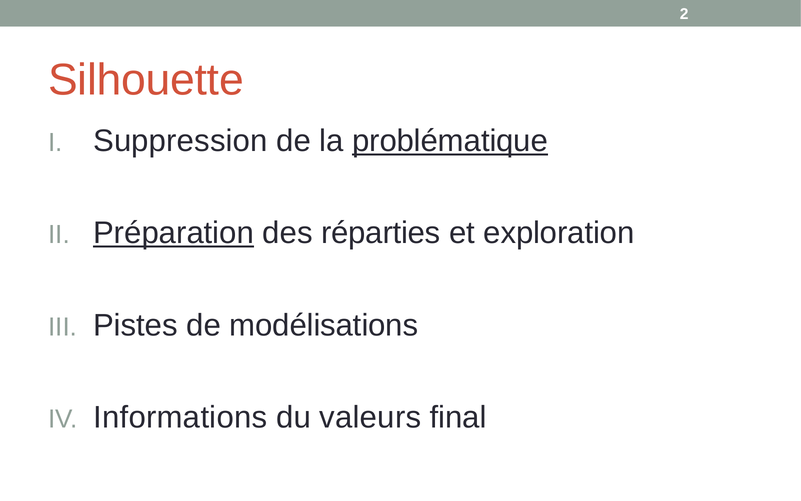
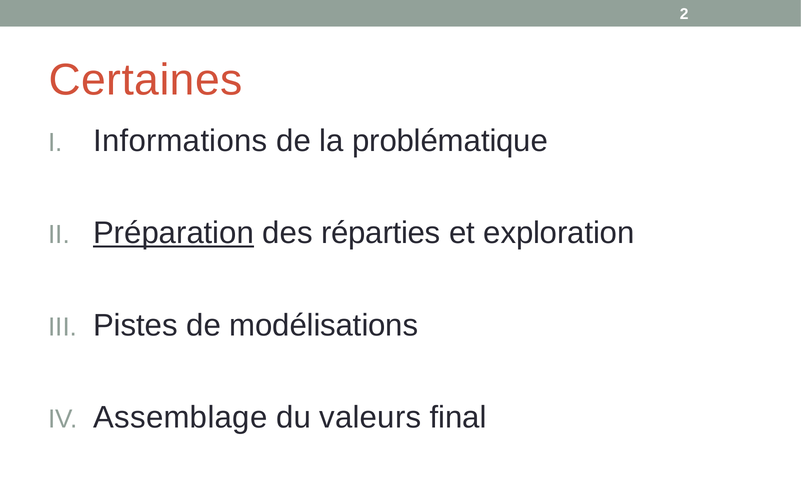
Silhouette: Silhouette -> Certaines (146, 80)
Suppression: Suppression -> Informations (180, 141)
problématique underline: present -> none (450, 141)
Informations: Informations -> Assemblage (180, 417)
